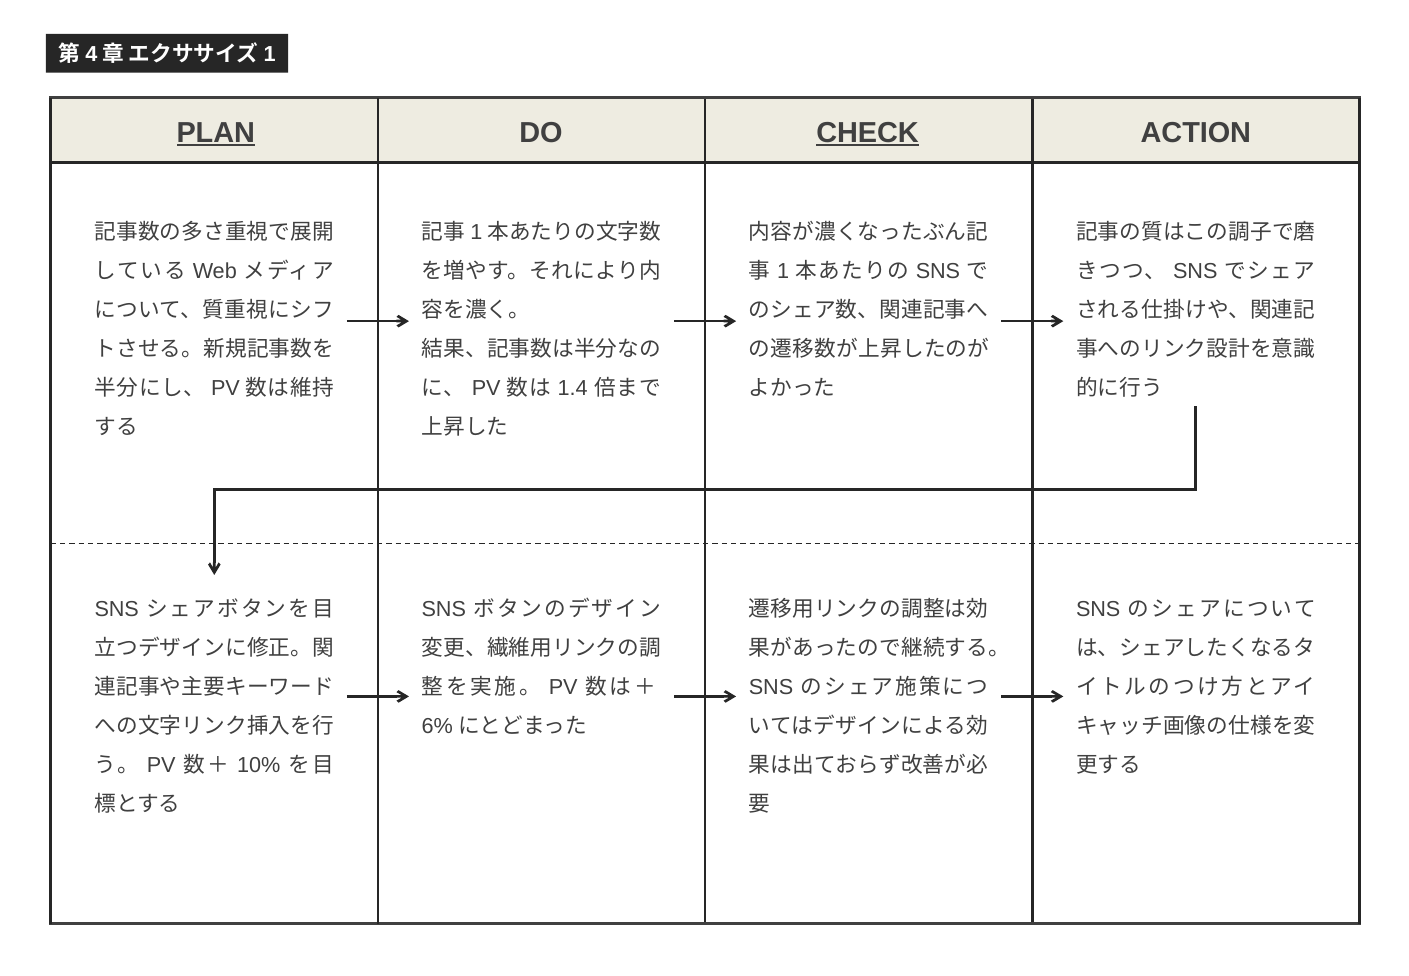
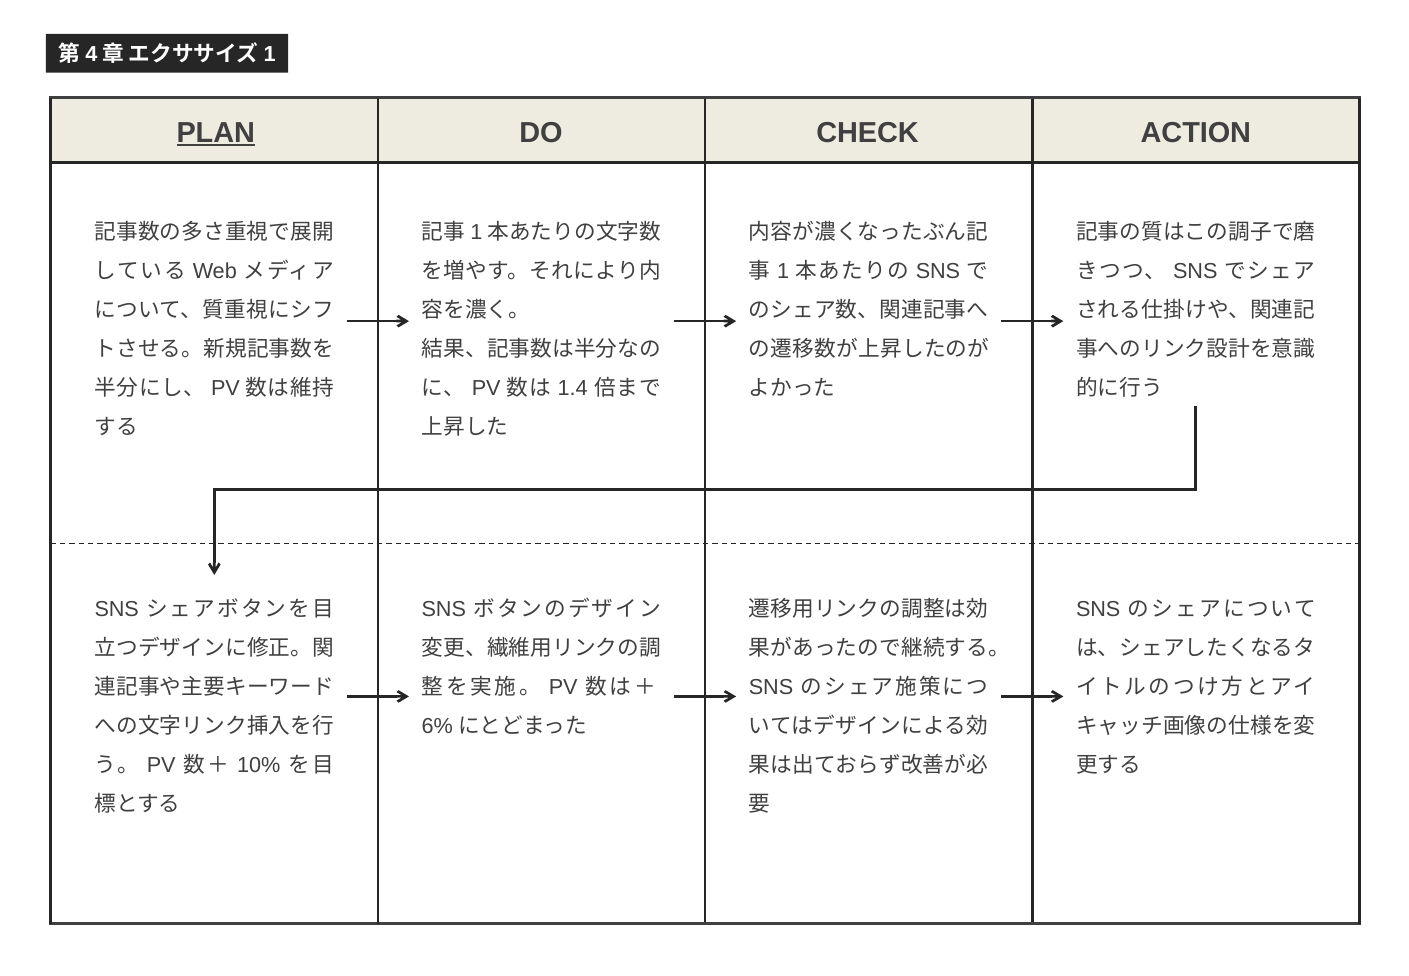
CHECK underline: present -> none (868, 133)
